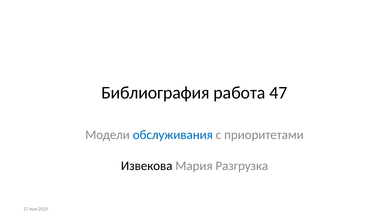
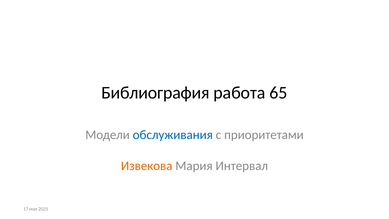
47: 47 -> 65 (278, 93)
Извекова colour: black -> orange (147, 166)
Разгрузка: Разгрузка -> Интервал (242, 166)
